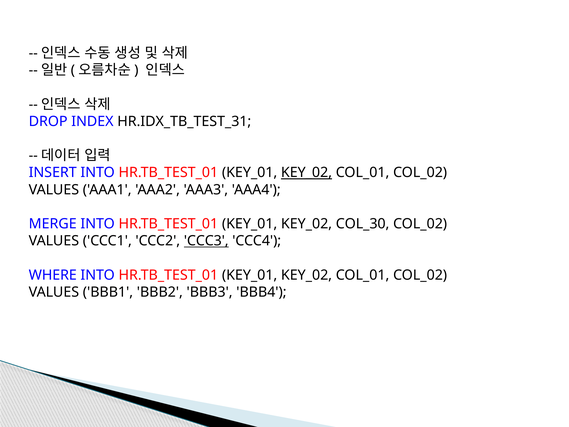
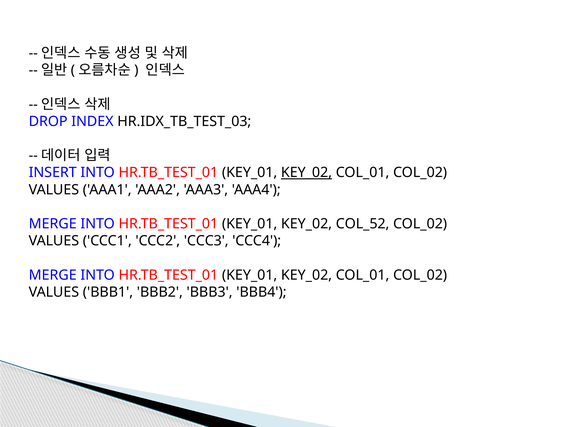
HR.IDX_TB_TEST_31: HR.IDX_TB_TEST_31 -> HR.IDX_TB_TEST_03 (184, 121)
COL_30: COL_30 -> COL_52 (363, 224)
CCC3 underline: present -> none (206, 241)
WHERE: WHERE -> MERGE (53, 275)
